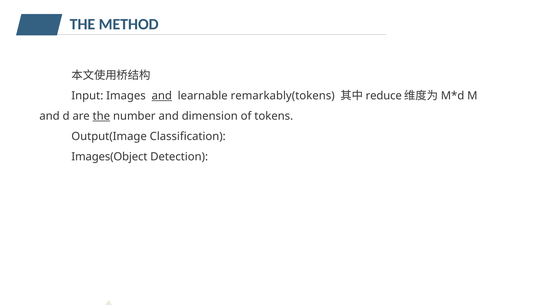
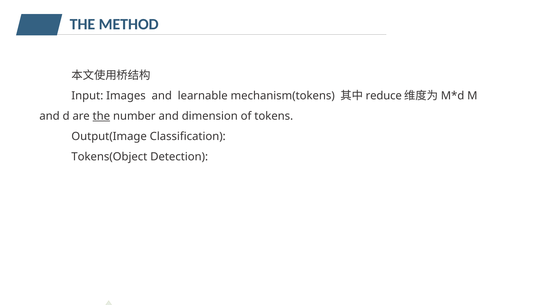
and underline: present -> none (162, 96)
remarkably(tokens: remarkably(tokens -> mechanism(tokens (283, 96)
Images(Object: Images(Object -> Tokens(Object (109, 157)
